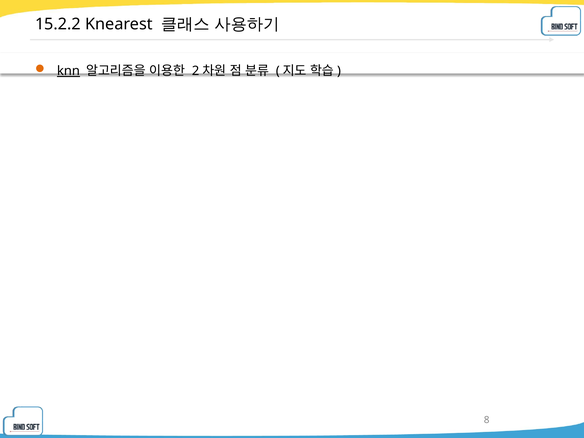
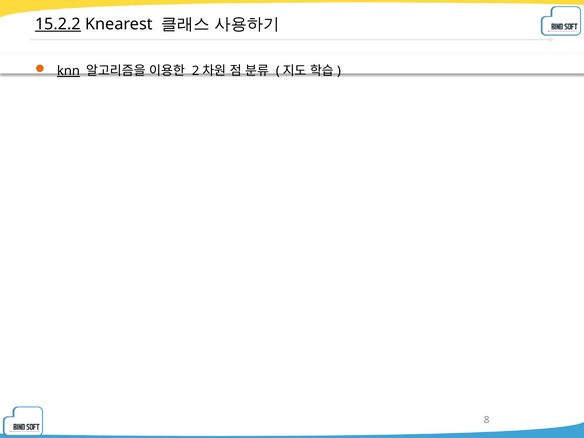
15.2.2 underline: none -> present (58, 24)
